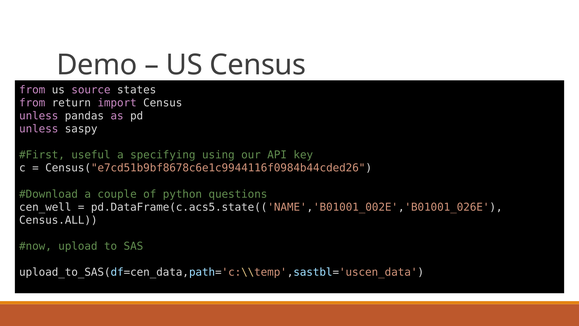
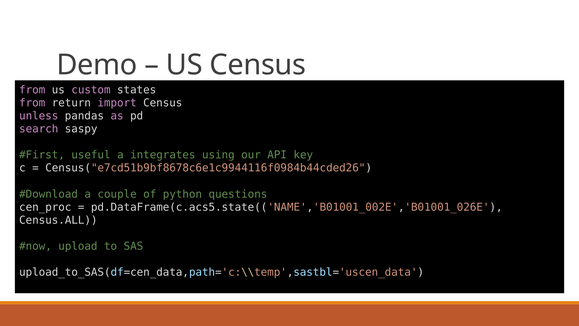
source: source -> custom (91, 90)
unless: unless -> search (39, 129)
specifying: specifying -> integrates (163, 155)
cen_well: cen_well -> cen_proc (45, 207)
